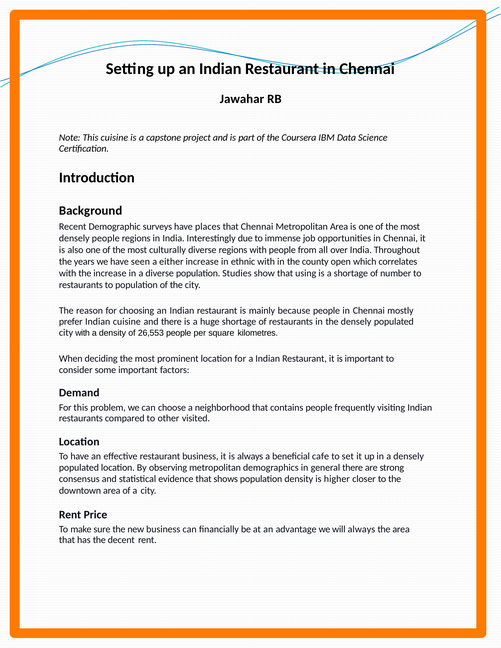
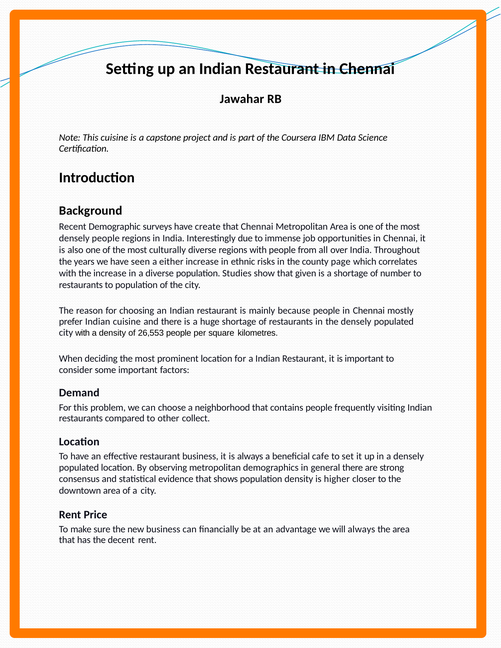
places: places -> create (208, 227)
ethnic with: with -> risks (266, 262)
open: open -> page (341, 262)
using: using -> given (306, 274)
visited: visited -> collect (196, 418)
